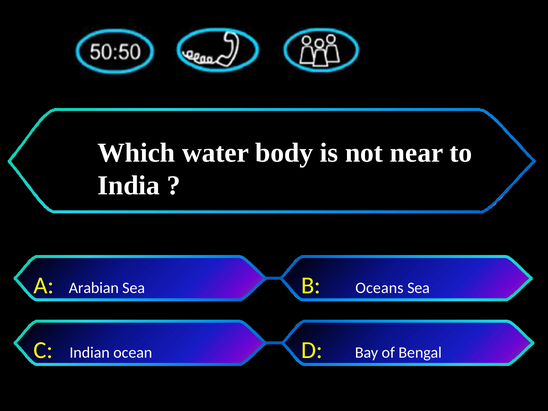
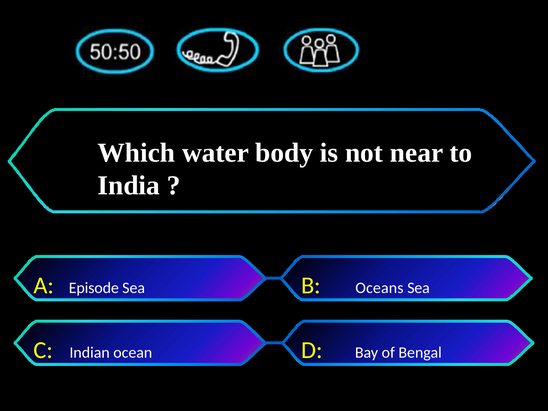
Arabian: Arabian -> Episode (94, 288)
